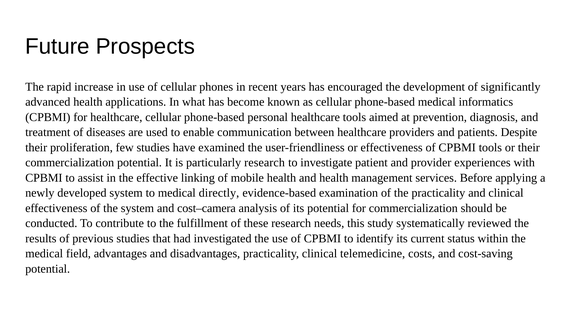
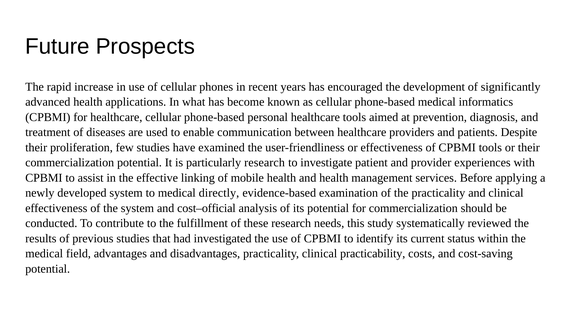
cost–camera: cost–camera -> cost–official (206, 208)
telemedicine: telemedicine -> practicability (373, 254)
